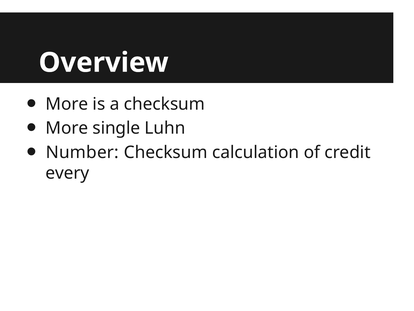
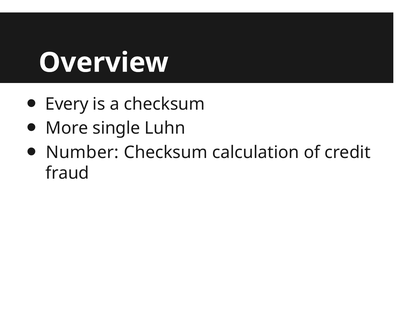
More: More -> Every (67, 104)
every: every -> fraud (67, 173)
